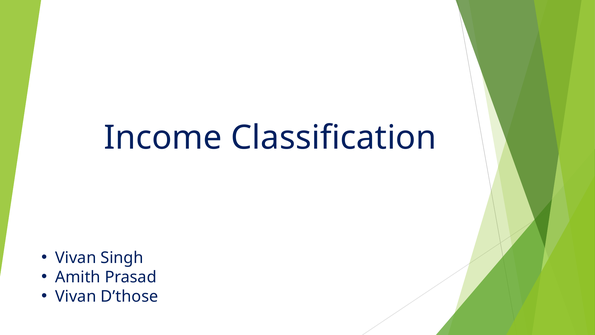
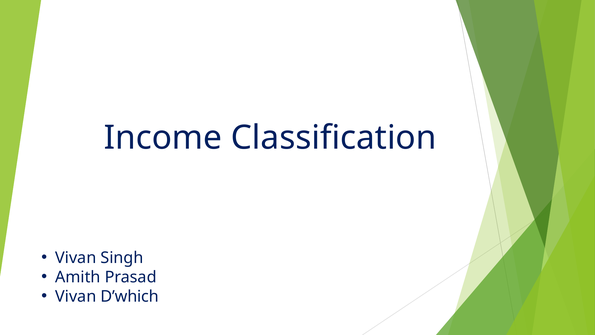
D’those: D’those -> D’which (130, 296)
